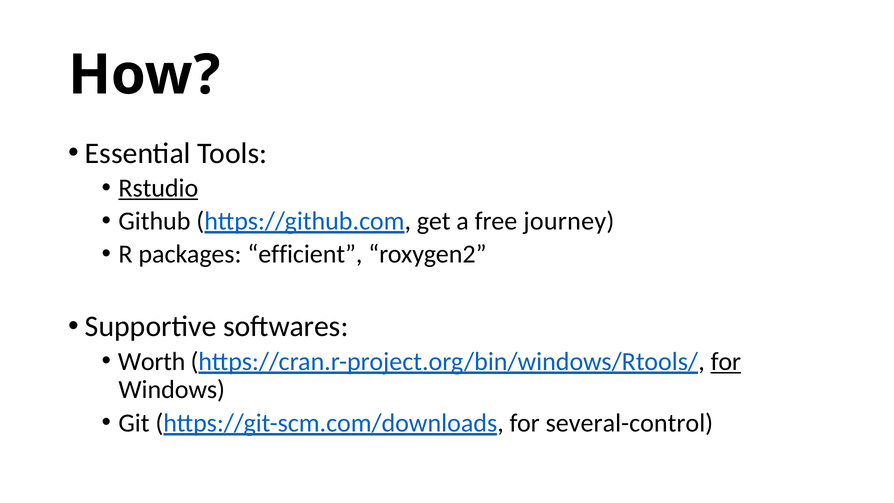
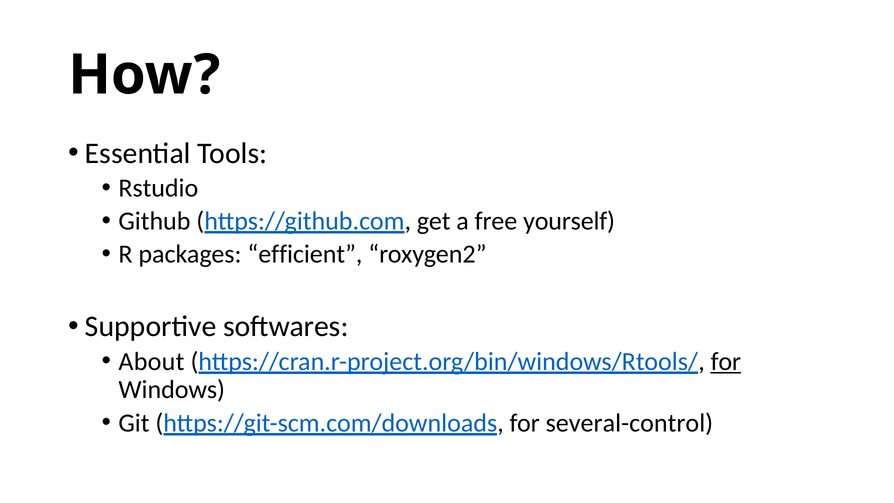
Rstudio underline: present -> none (158, 188)
journey: journey -> yourself (569, 221)
Worth: Worth -> About (151, 361)
